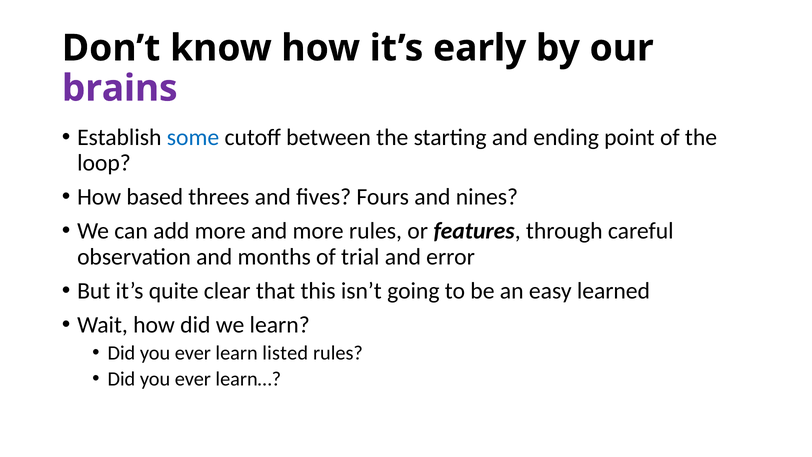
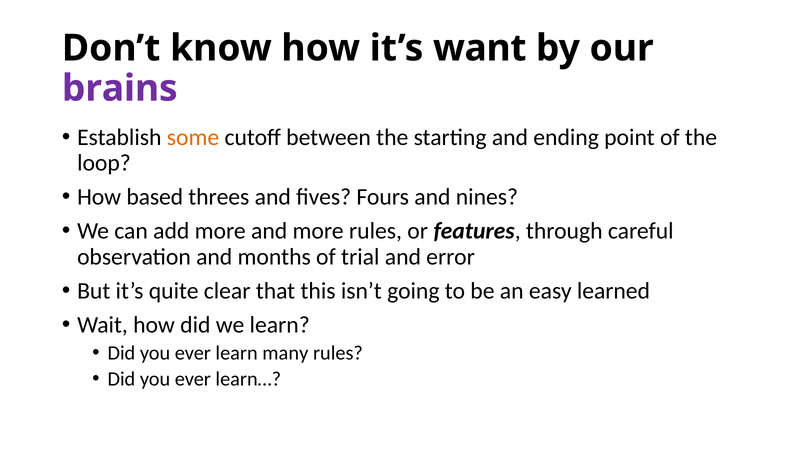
early: early -> want (480, 48)
some colour: blue -> orange (193, 137)
listed: listed -> many (285, 353)
